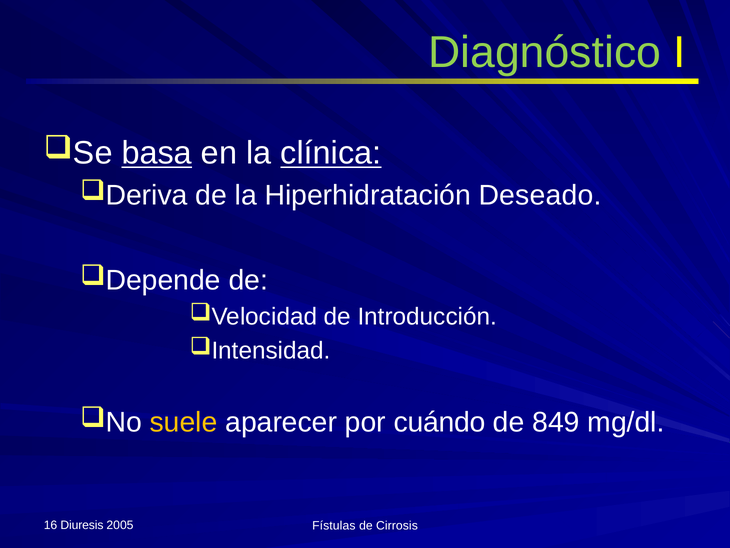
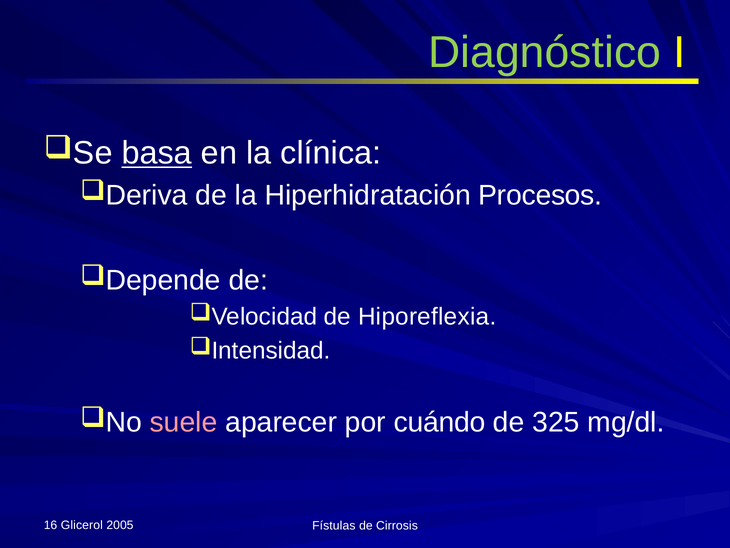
clínica underline: present -> none (331, 153)
Deseado: Deseado -> Procesos (540, 195)
Introducción: Introducción -> Hiporeflexia (427, 317)
suele colour: yellow -> pink (184, 422)
849: 849 -> 325 (556, 422)
Diuresis: Diuresis -> Glicerol (82, 525)
